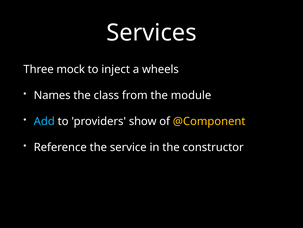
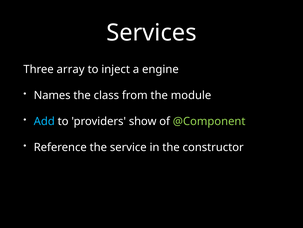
mock: mock -> array (71, 69)
wheels: wheels -> engine (160, 69)
@Component colour: yellow -> light green (209, 121)
